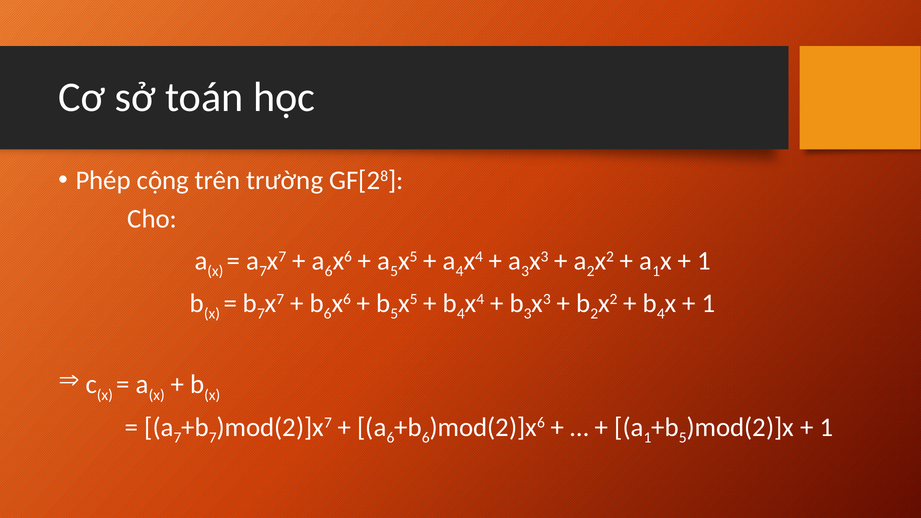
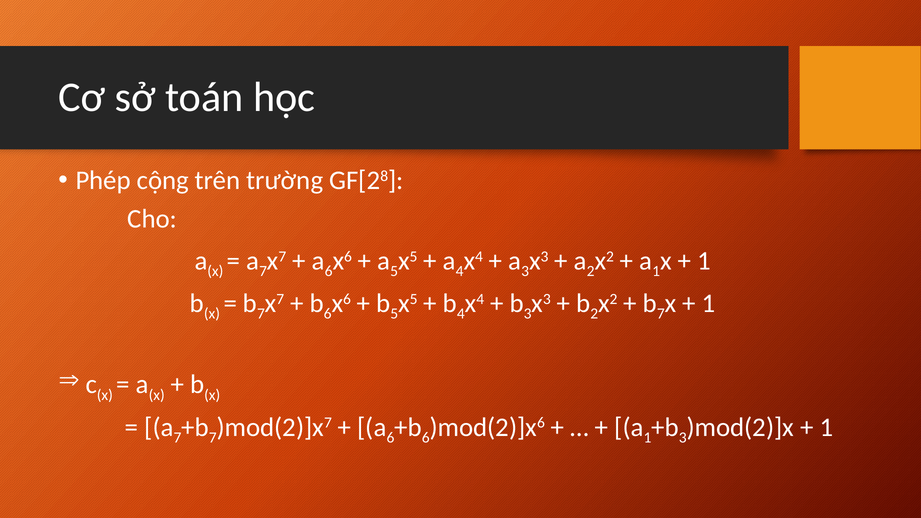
4: 4 -> 7 (661, 314)
5: 5 -> 3 (683, 438)
